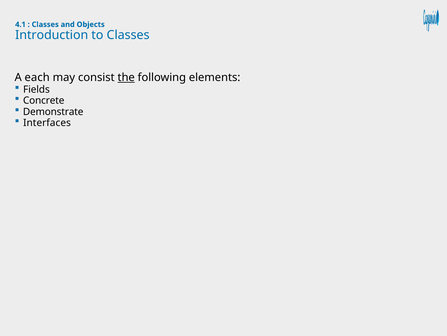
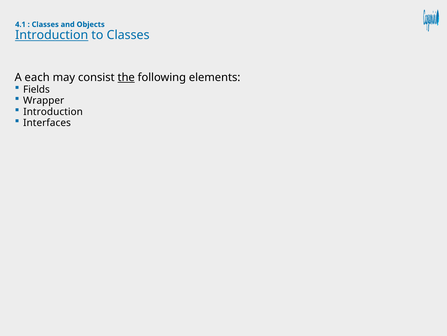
Introduction underline: none -> present (52, 35)
Concrete: Concrete -> Wrapper (44, 100)
Demonstrate: Demonstrate -> Introduction (53, 112)
